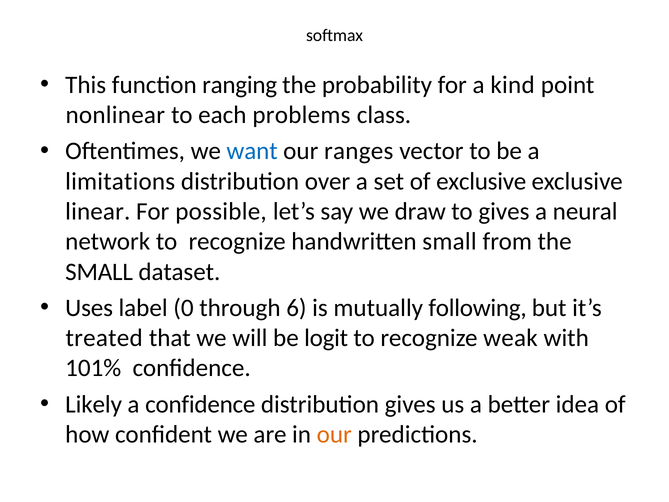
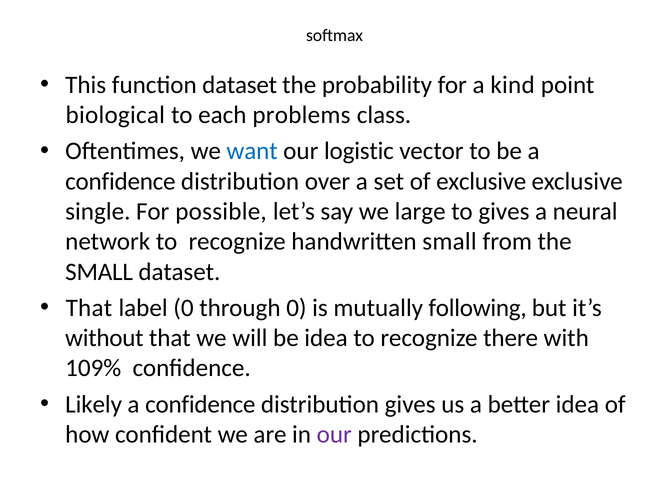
function ranging: ranging -> dataset (240, 85)
nonlinear: nonlinear -> biological (115, 115)
ranges: ranges -> logistic (359, 151)
limitations: limitations -> confidence (120, 181)
linear: linear -> single (98, 211)
draw: draw -> large (420, 211)
Uses: Uses -> That (89, 308)
through 6: 6 -> 0 (296, 308)
treated: treated -> without (104, 338)
be logit: logit -> idea (326, 338)
weak: weak -> there (511, 338)
101%: 101% -> 109% (93, 368)
our colour: orange -> purple (334, 434)
